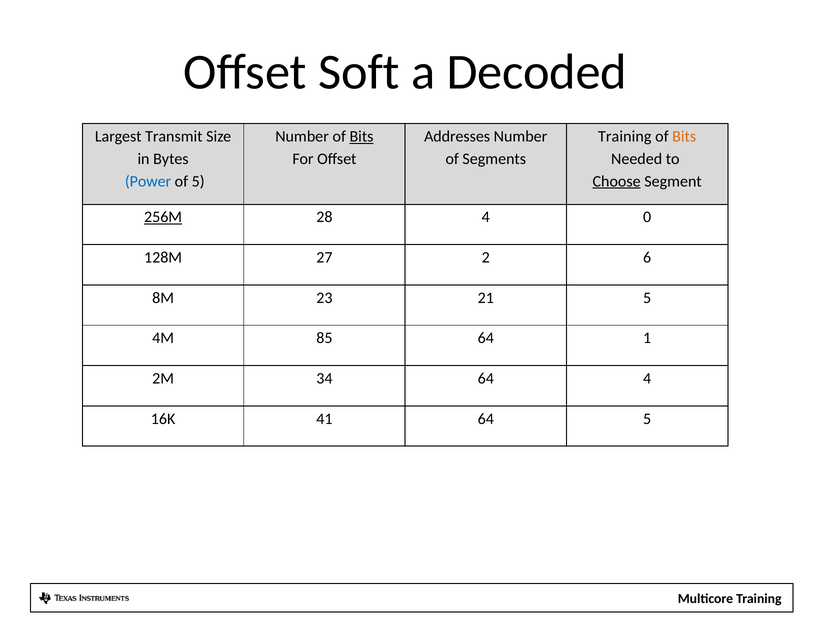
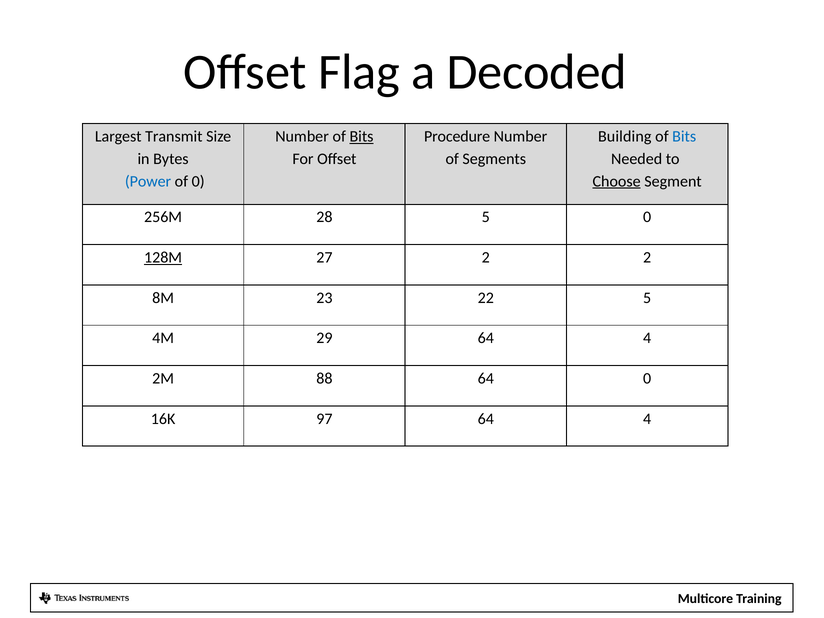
Soft: Soft -> Flag (359, 72)
Addresses: Addresses -> Procedure (457, 136)
Training: Training -> Building (625, 136)
Bits colour: orange -> blue (684, 136)
of 5: 5 -> 0 (198, 181)
256M underline: present -> none (163, 217)
28 4: 4 -> 5 (486, 217)
128M underline: none -> present (163, 257)
2 6: 6 -> 2 (647, 257)
21: 21 -> 22 (486, 298)
85: 85 -> 29 (324, 338)
1: 1 -> 4 (647, 338)
34: 34 -> 88 (324, 378)
64 4: 4 -> 0 (647, 378)
41: 41 -> 97 (324, 419)
5: 5 -> 4 (647, 419)
